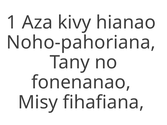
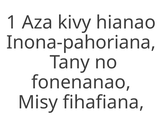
Noho-pahoriana: Noho-pahoriana -> Inona-pahoriana (81, 42)
